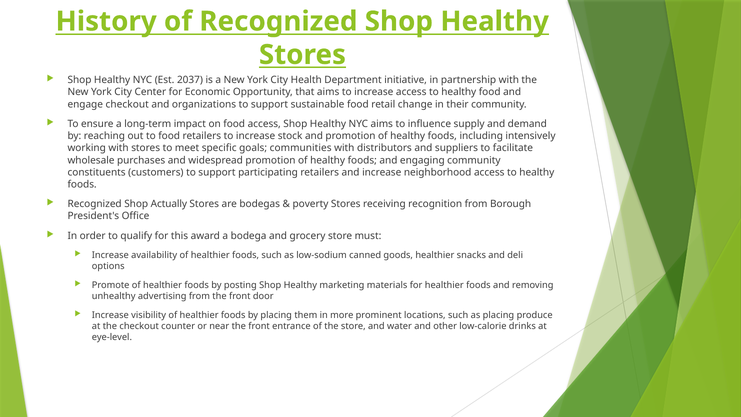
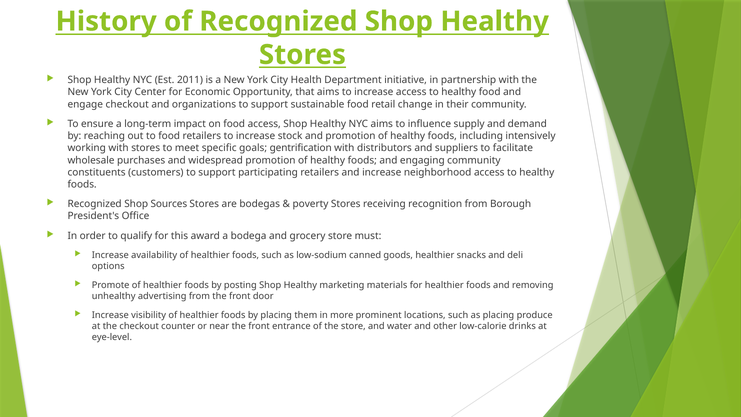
2037: 2037 -> 2011 (190, 80)
communities: communities -> gentrification (301, 148)
Actually: Actually -> Sources (169, 204)
